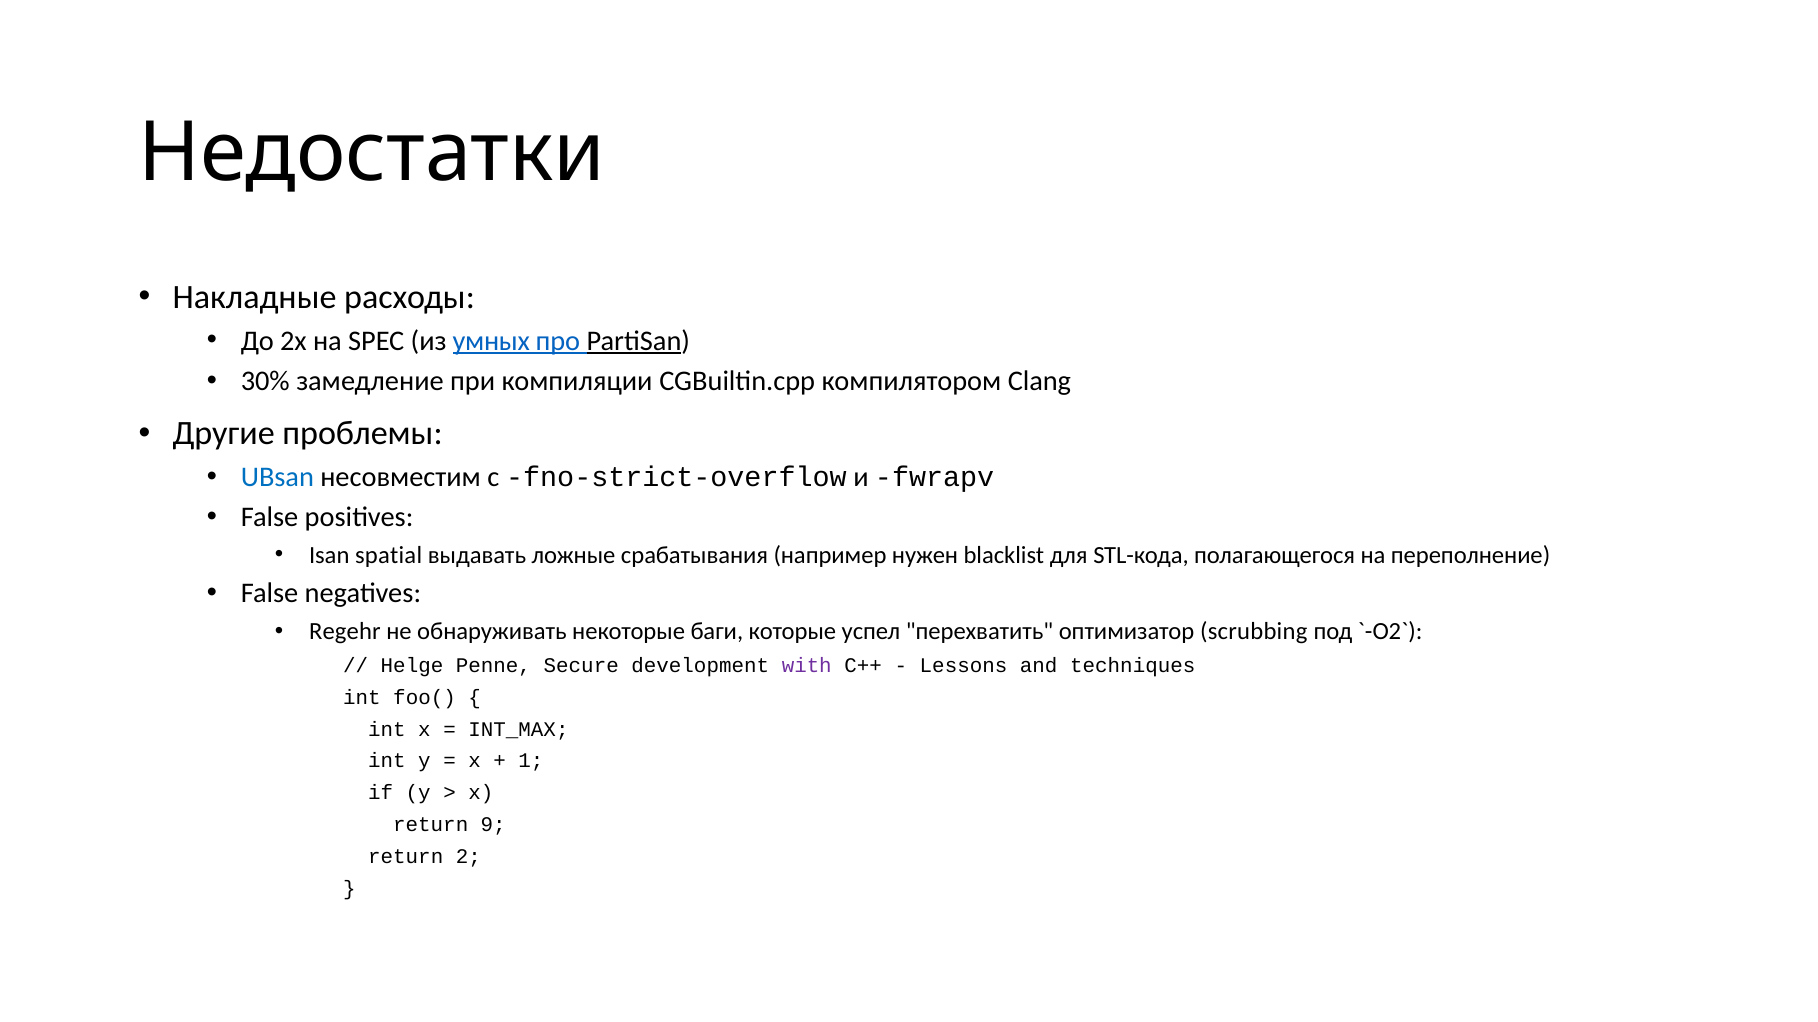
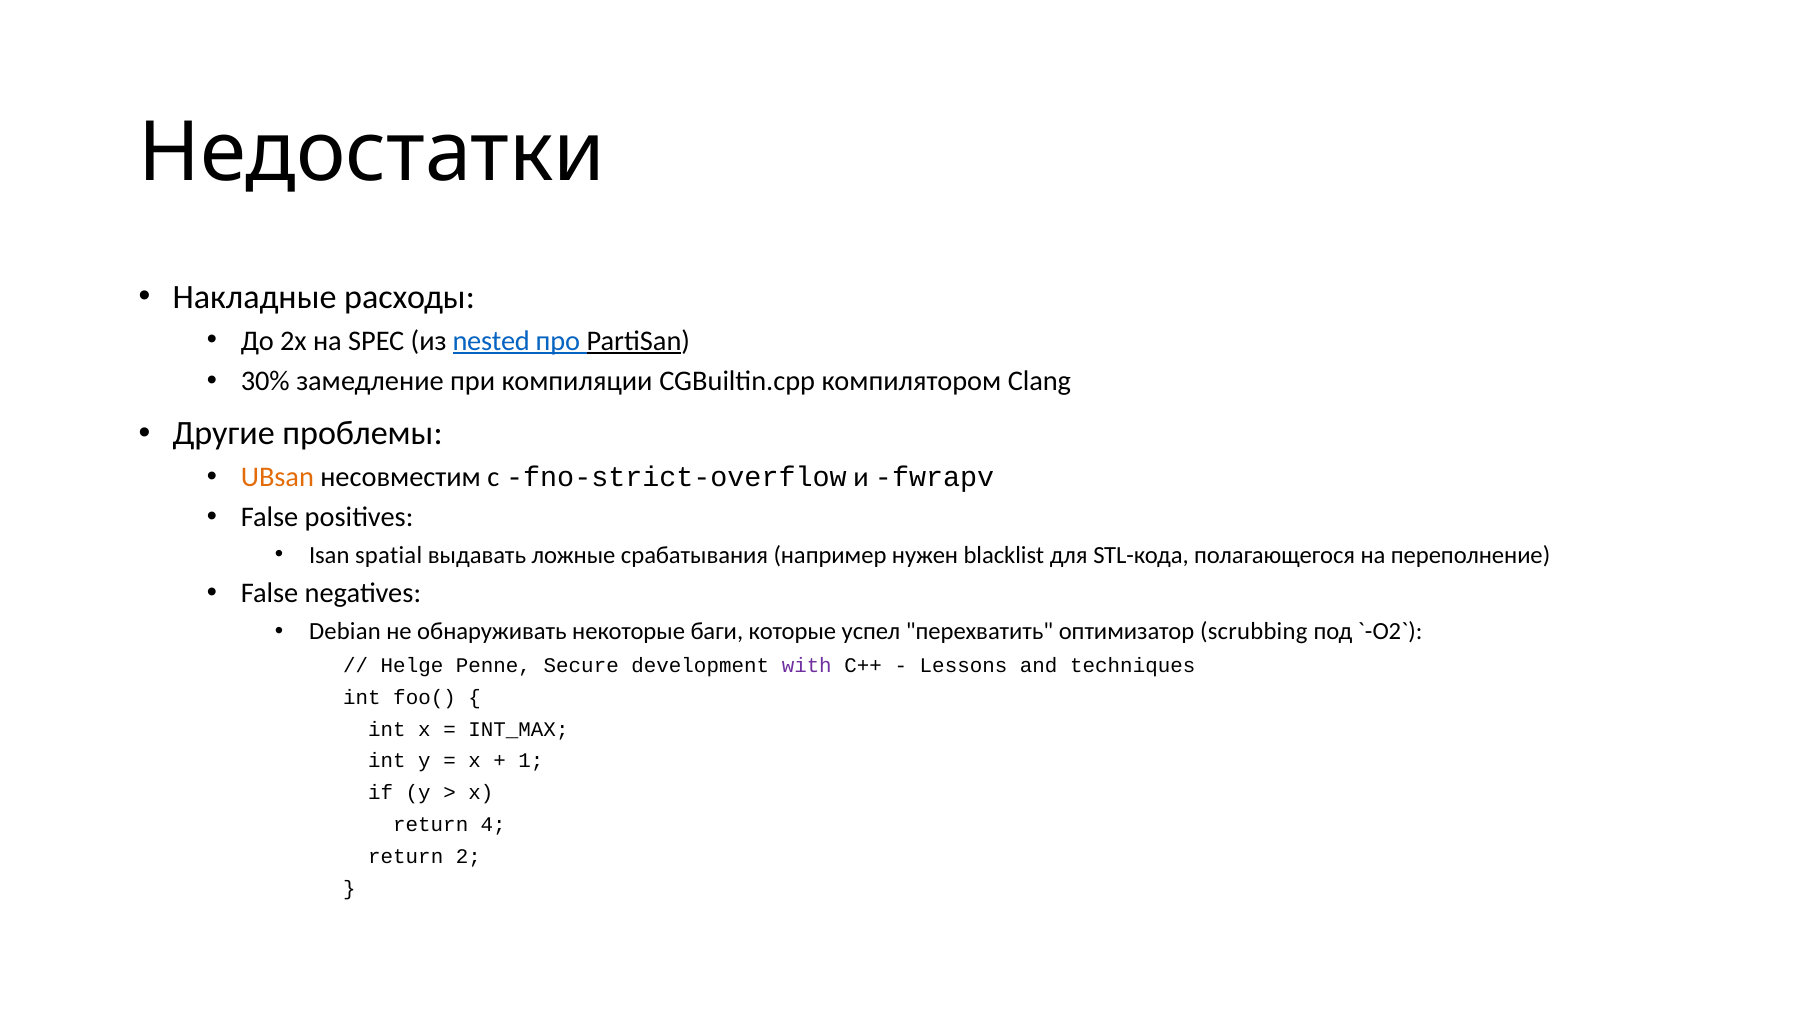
умных: умных -> nested (491, 341)
UBsan colour: blue -> orange (277, 477)
Regehr: Regehr -> Debian (345, 632)
9: 9 -> 4 (493, 825)
